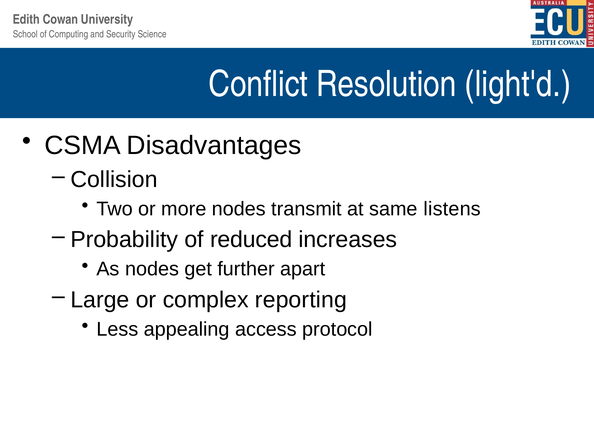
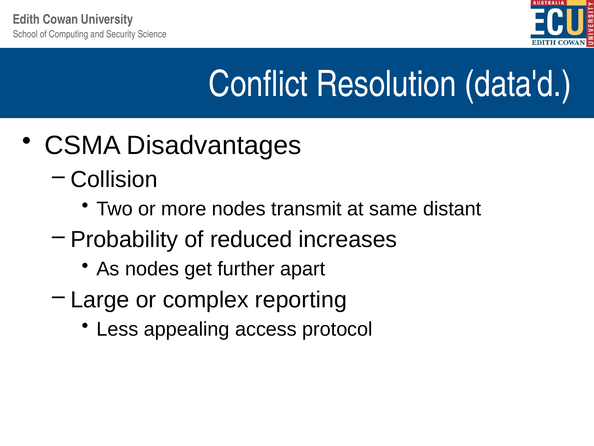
light'd: light'd -> data'd (518, 84)
listens: listens -> distant (452, 209)
